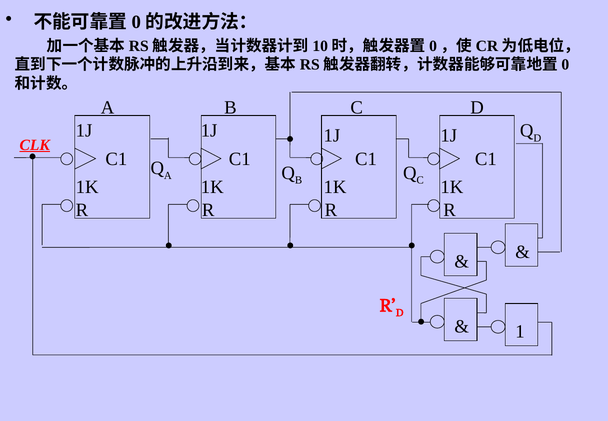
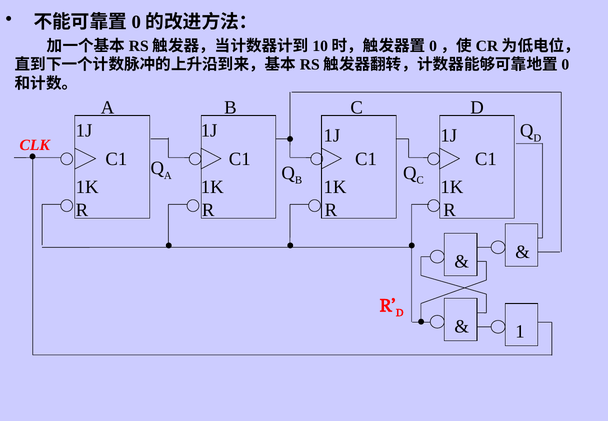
CLK underline: present -> none (35, 145)
